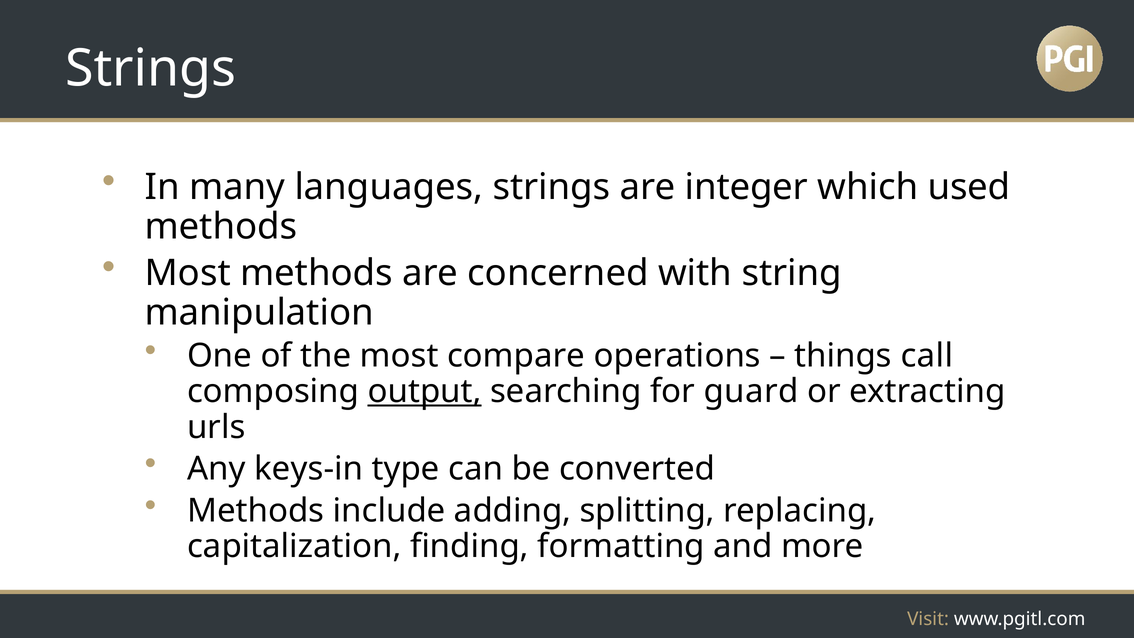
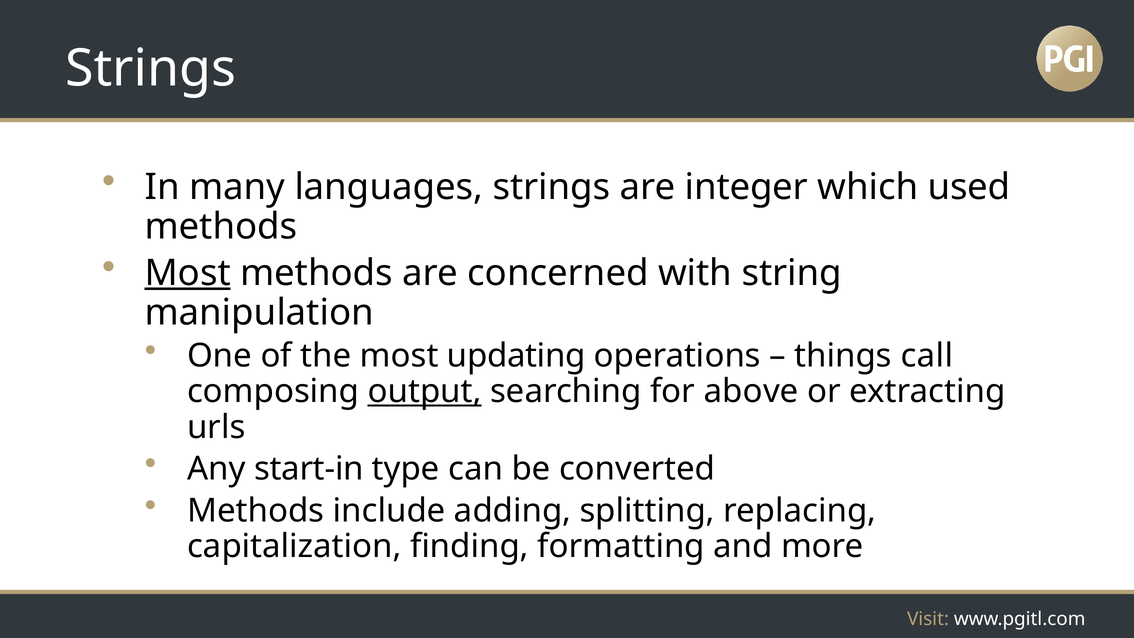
Most underline: none -> present (188, 273)
compare: compare -> updating (516, 356)
guard: guard -> above (751, 391)
keys-in: keys-in -> start-in (309, 469)
